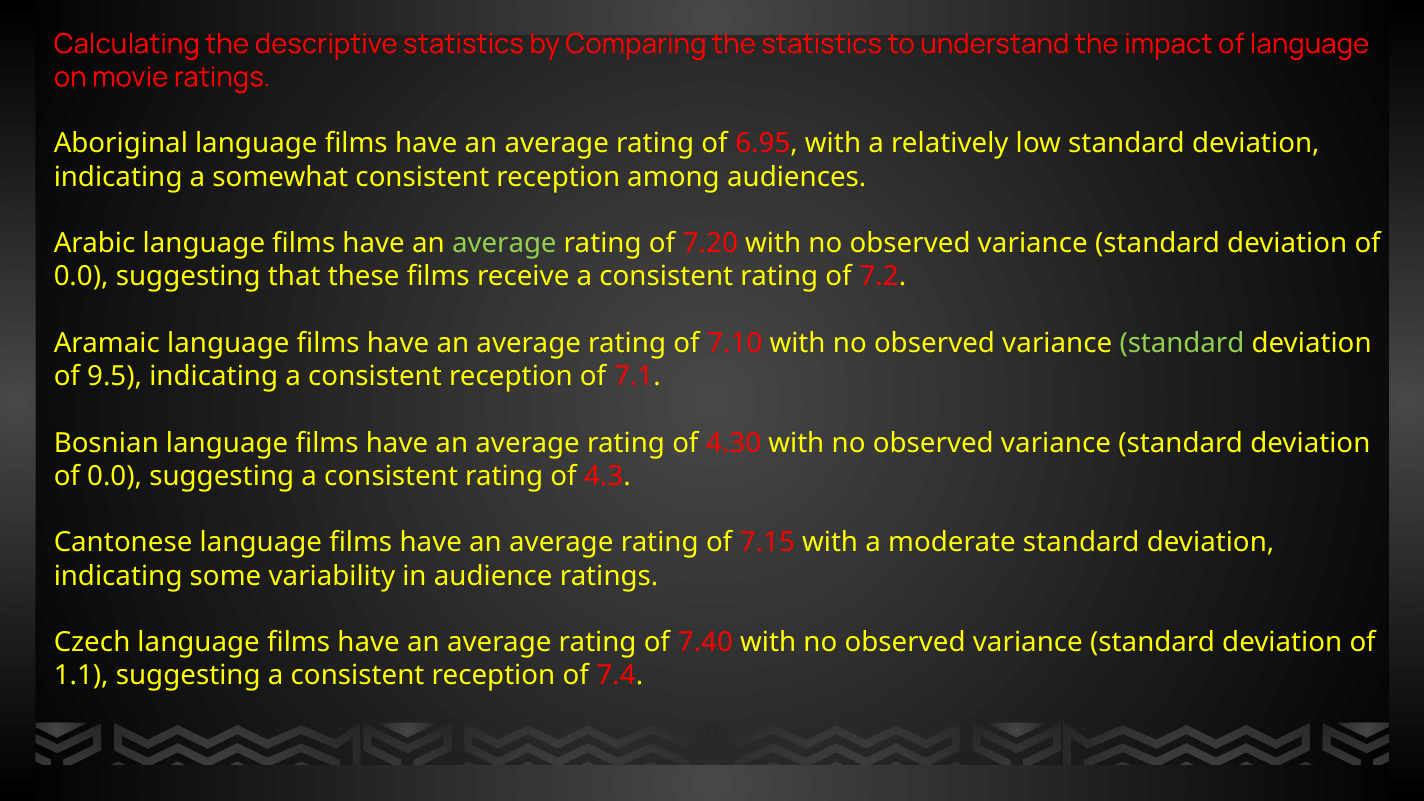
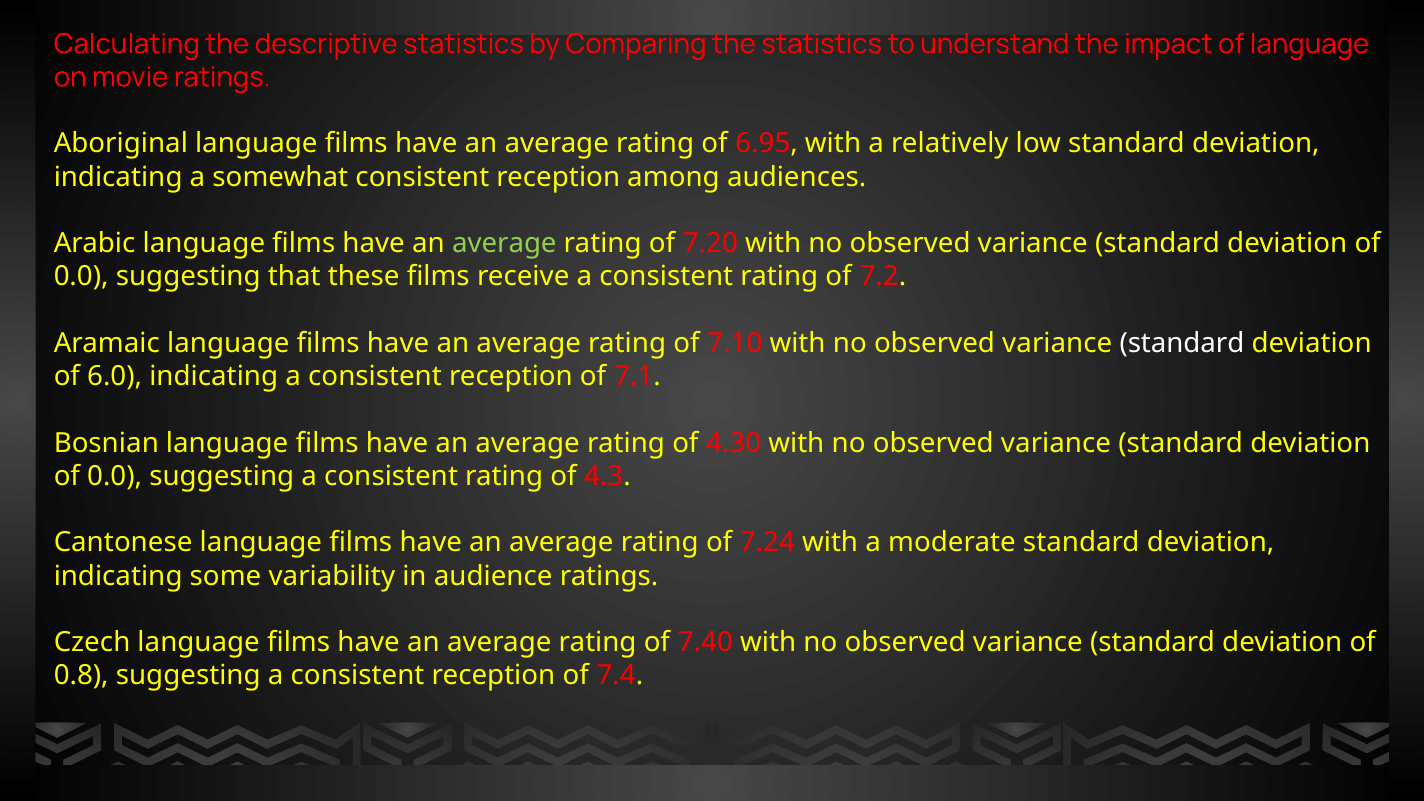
standard colour: light green -> white (1182, 343)
9.5: 9.5 -> 6.0 (115, 376)
7.15: 7.15 -> 7.24 (767, 543)
1.1: 1.1 -> 0.8 (81, 676)
